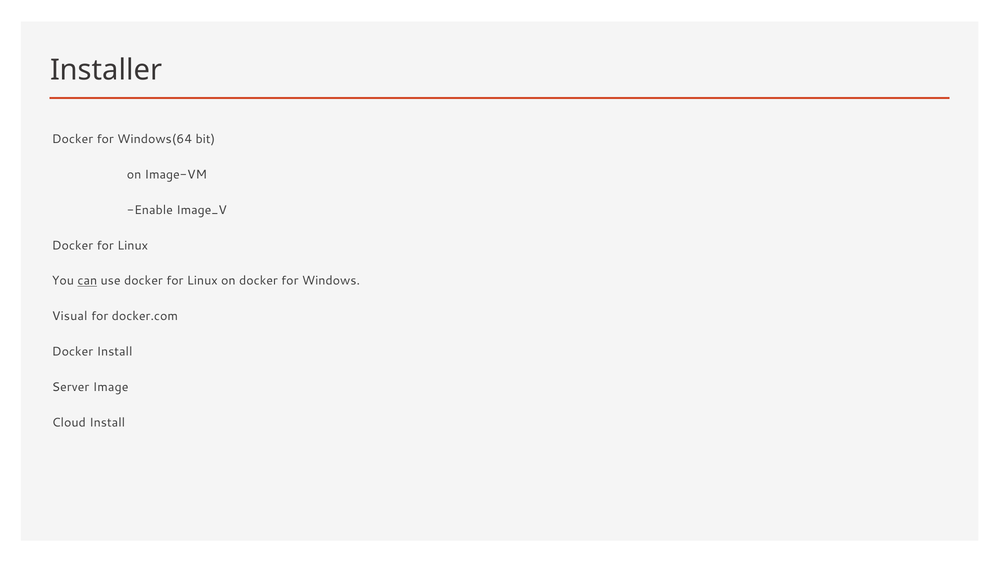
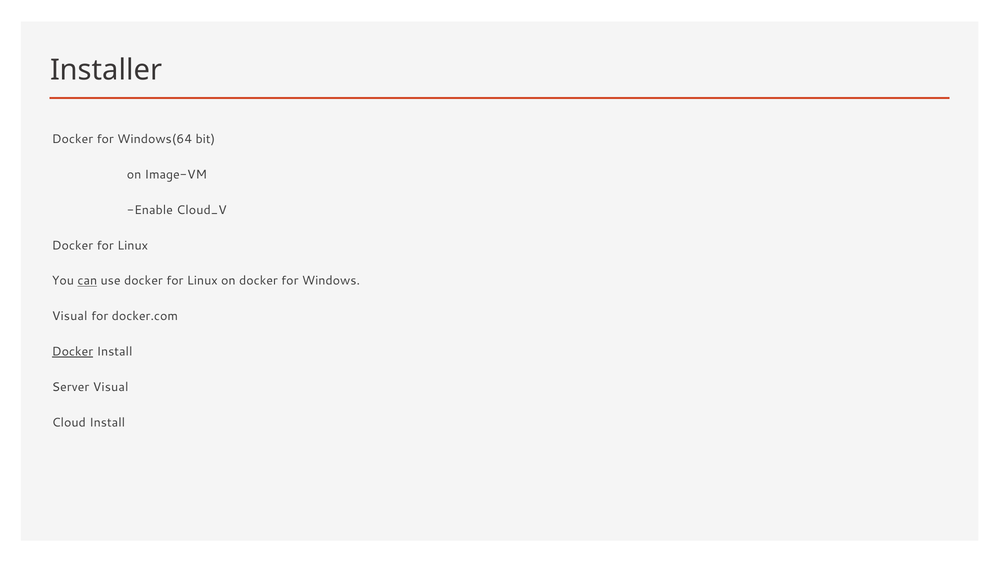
Image_V: Image_V -> Cloud_V (202, 210)
Docker underline: none -> present (73, 352)
Server Image: Image -> Visual (111, 387)
